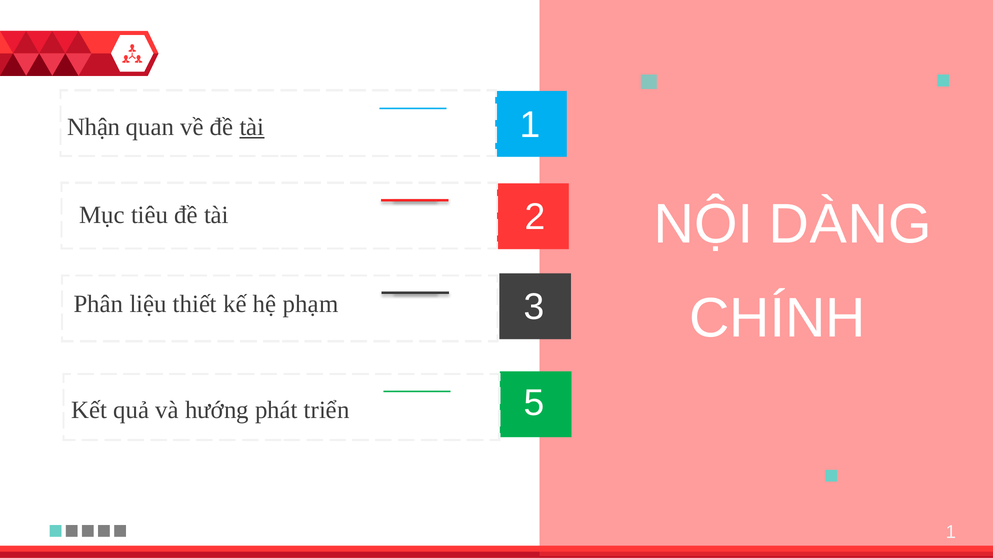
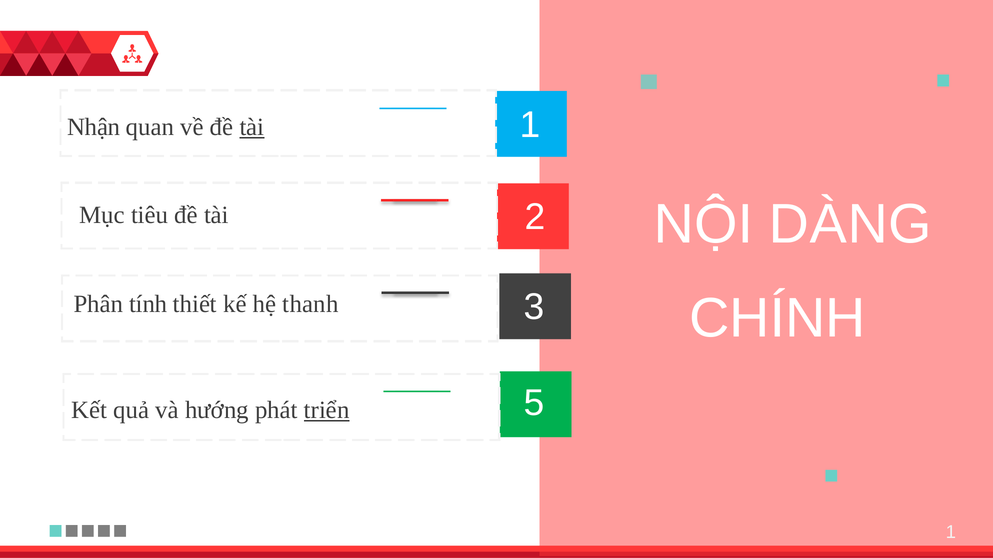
liệu: liệu -> tính (148, 304)
phạm: phạm -> thanh (311, 304)
triển underline: none -> present (327, 410)
